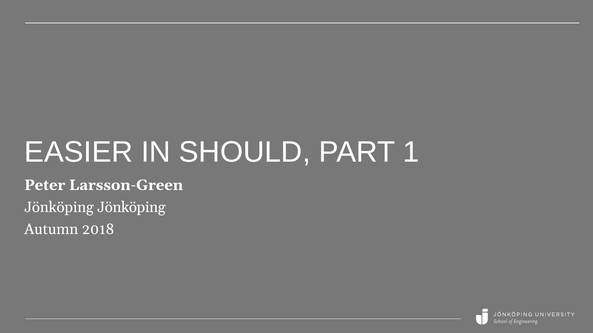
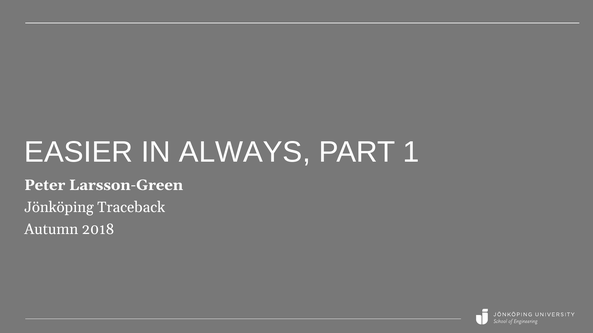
SHOULD: SHOULD -> ALWAYS (245, 152)
Jönköping Jönköping: Jönköping -> Traceback (131, 208)
